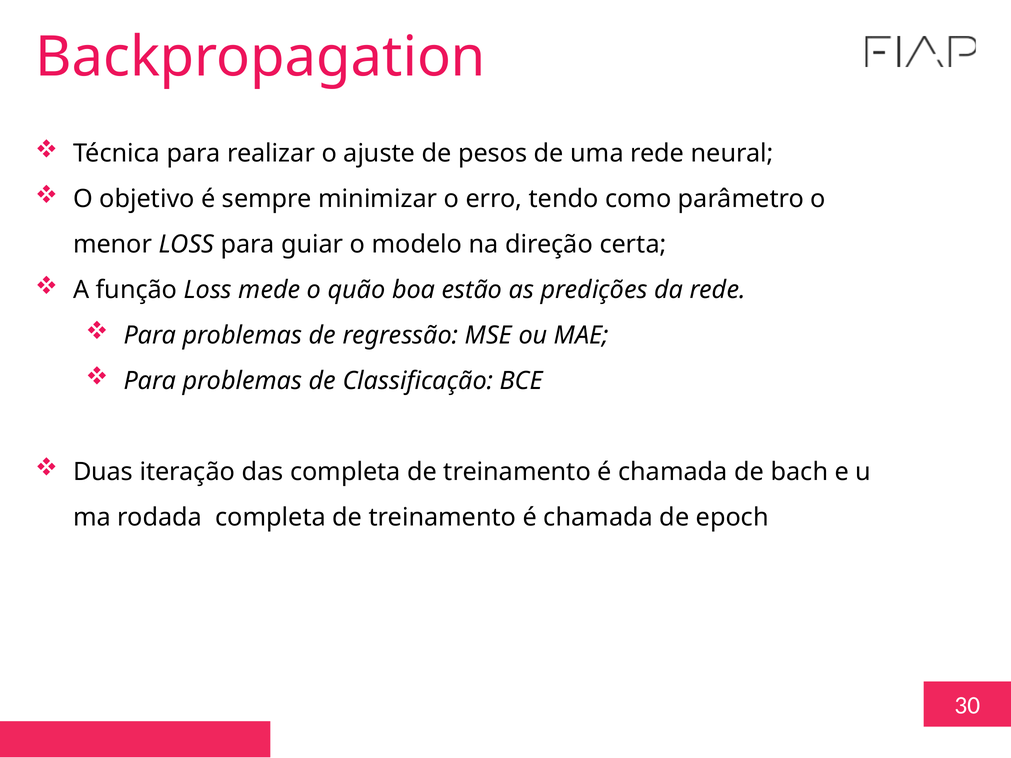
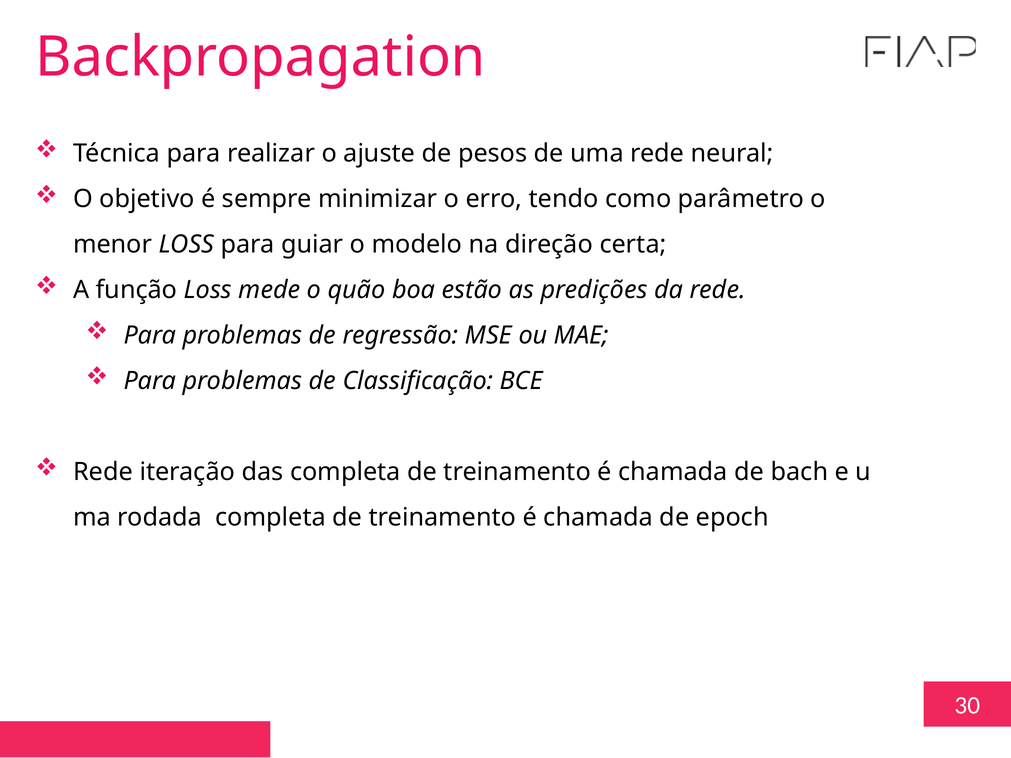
Duas: Duas -> Rede (103, 472)
